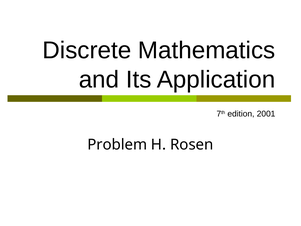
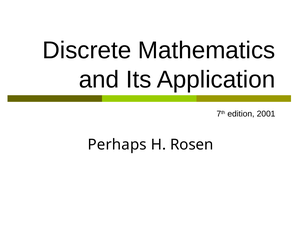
Problem: Problem -> Perhaps (117, 145)
